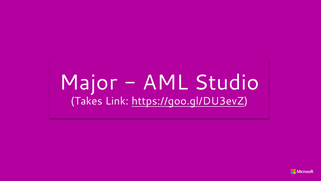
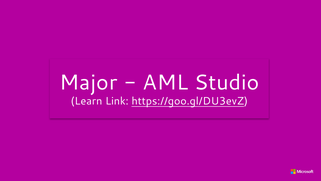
Takes: Takes -> Learn (86, 101)
